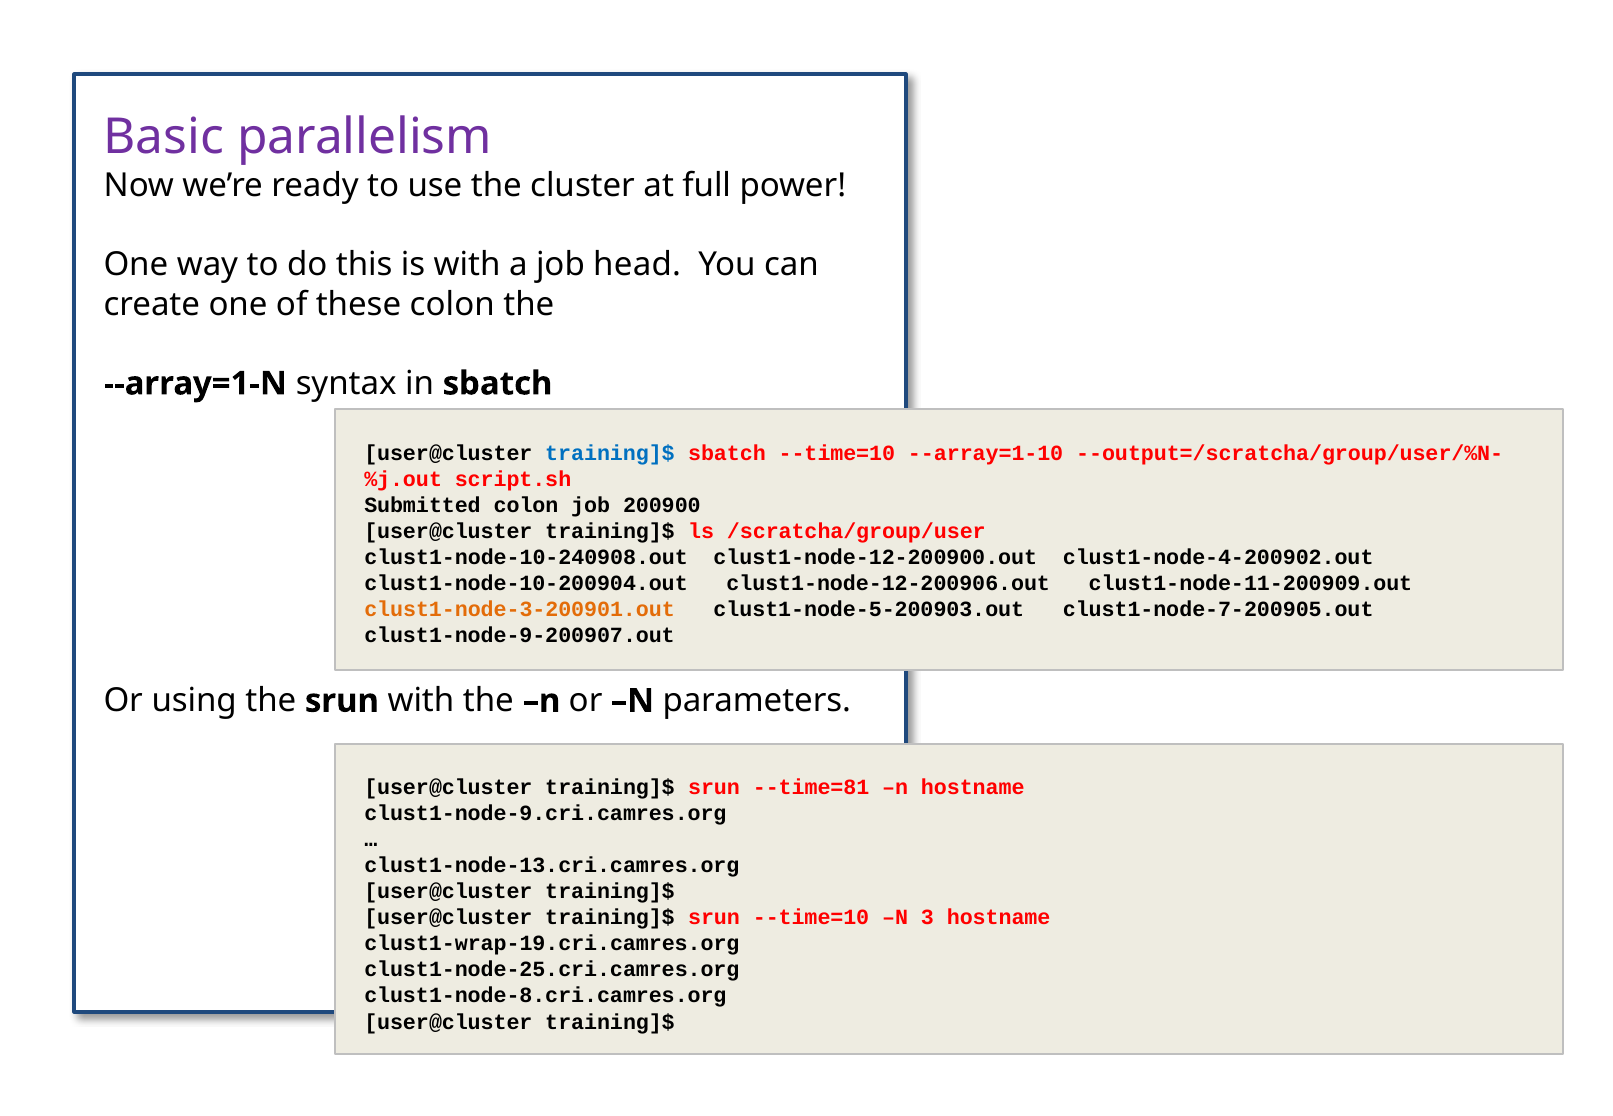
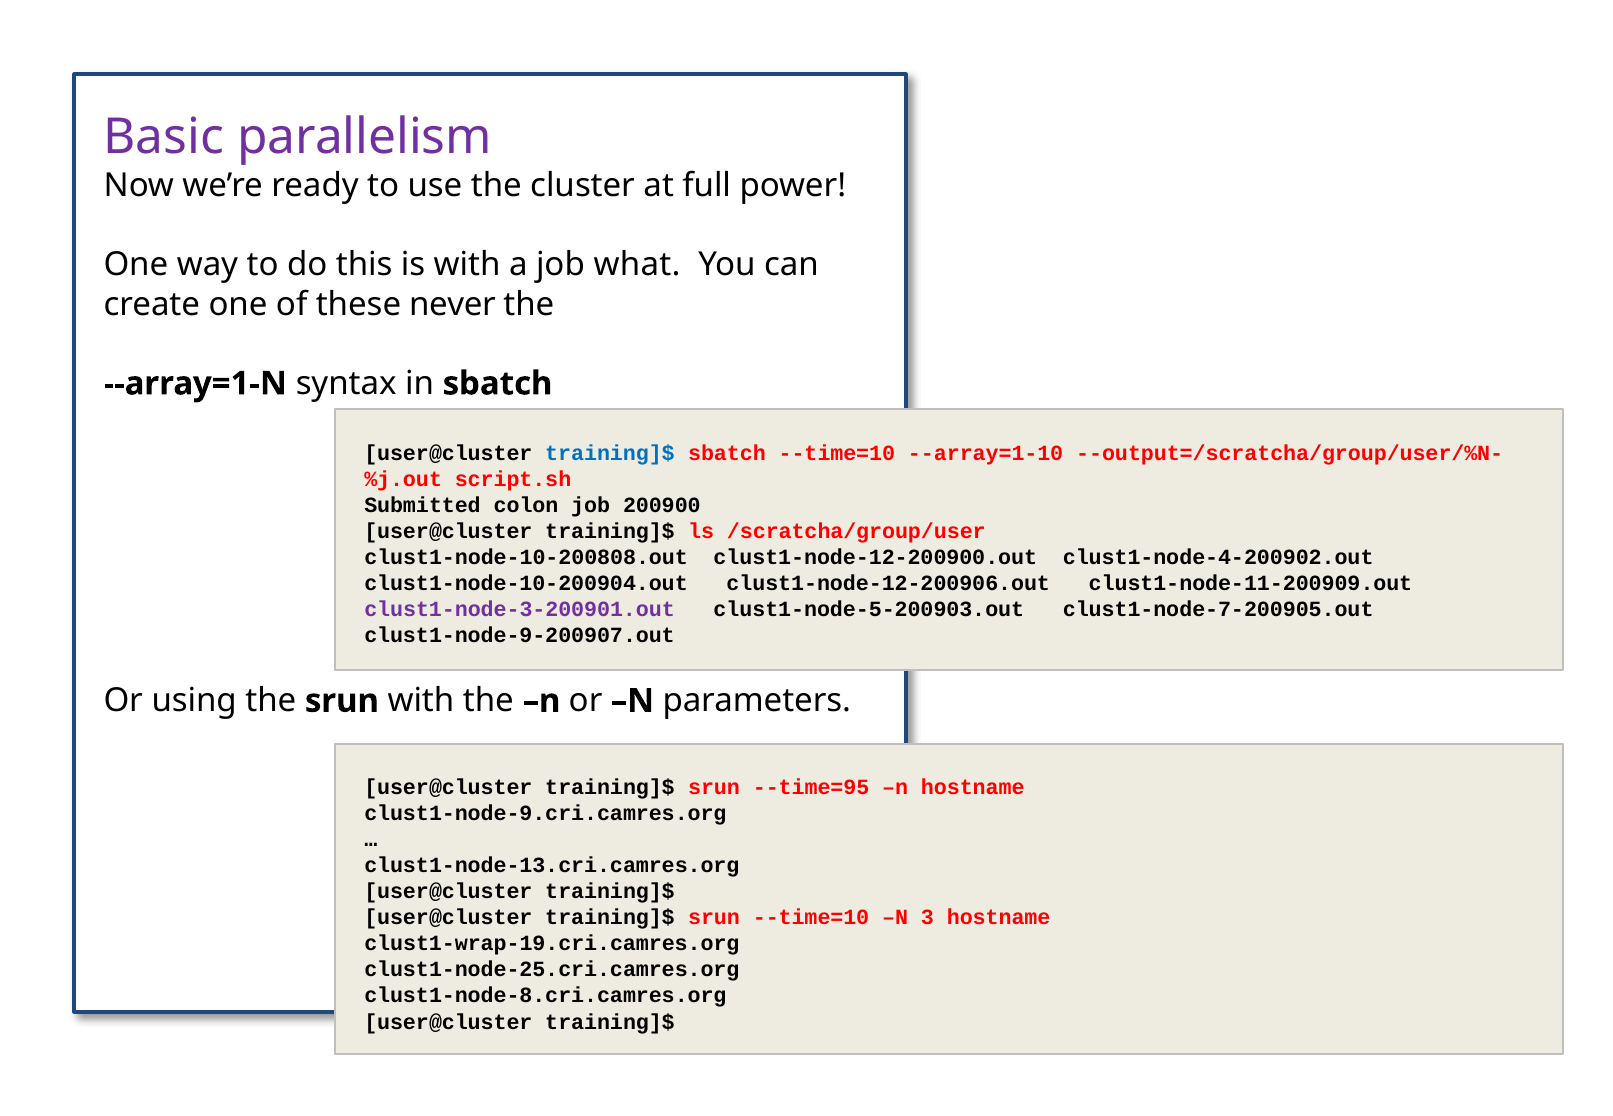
head: head -> what (637, 265)
these colon: colon -> never (452, 304)
clust1-node-10-240908.out: clust1-node-10-240908.out -> clust1-node-10-200808.out (526, 557)
clust1-node-3-200901.out colour: orange -> purple (520, 609)
--time=81: --time=81 -> --time=95 (811, 788)
